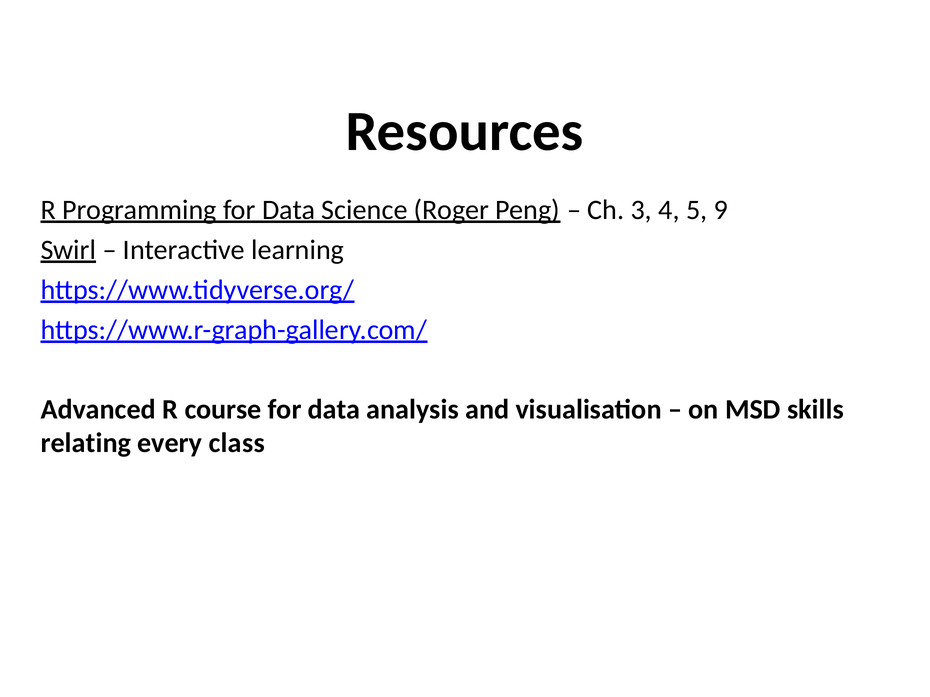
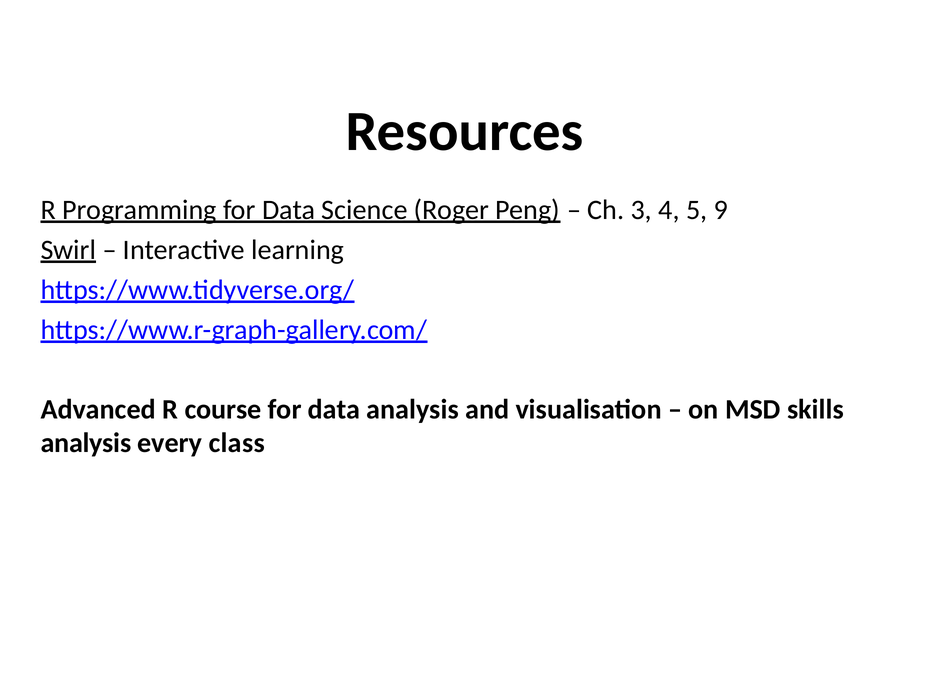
relating: relating -> analysis (86, 443)
